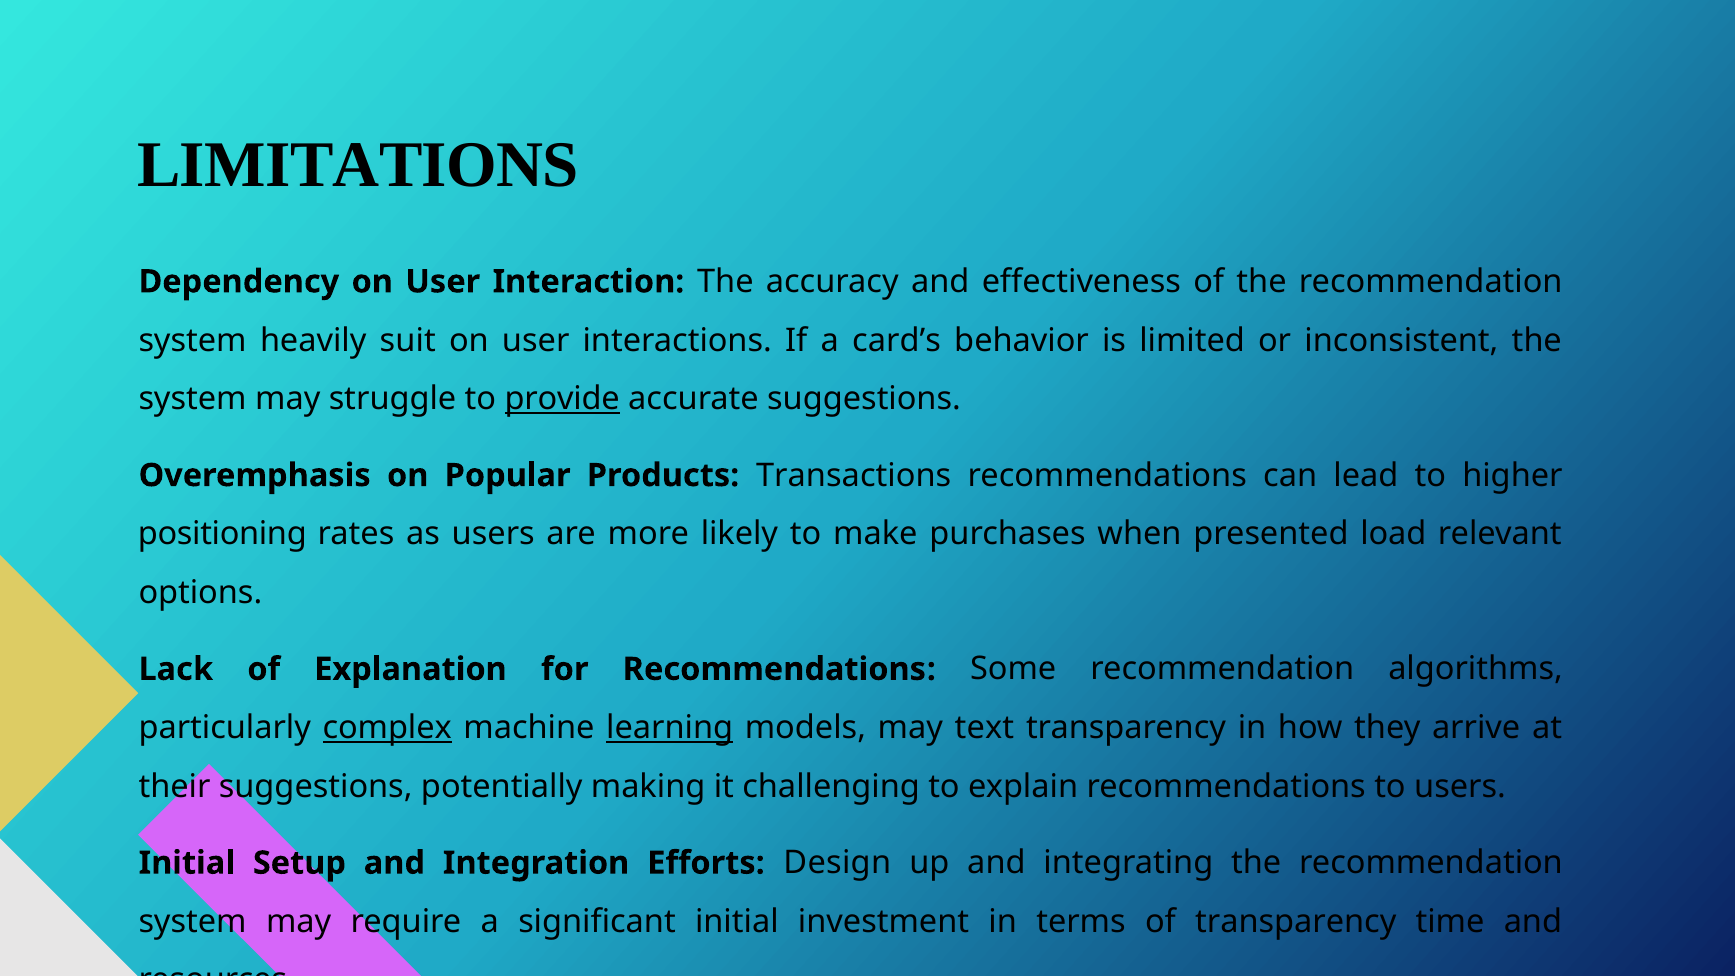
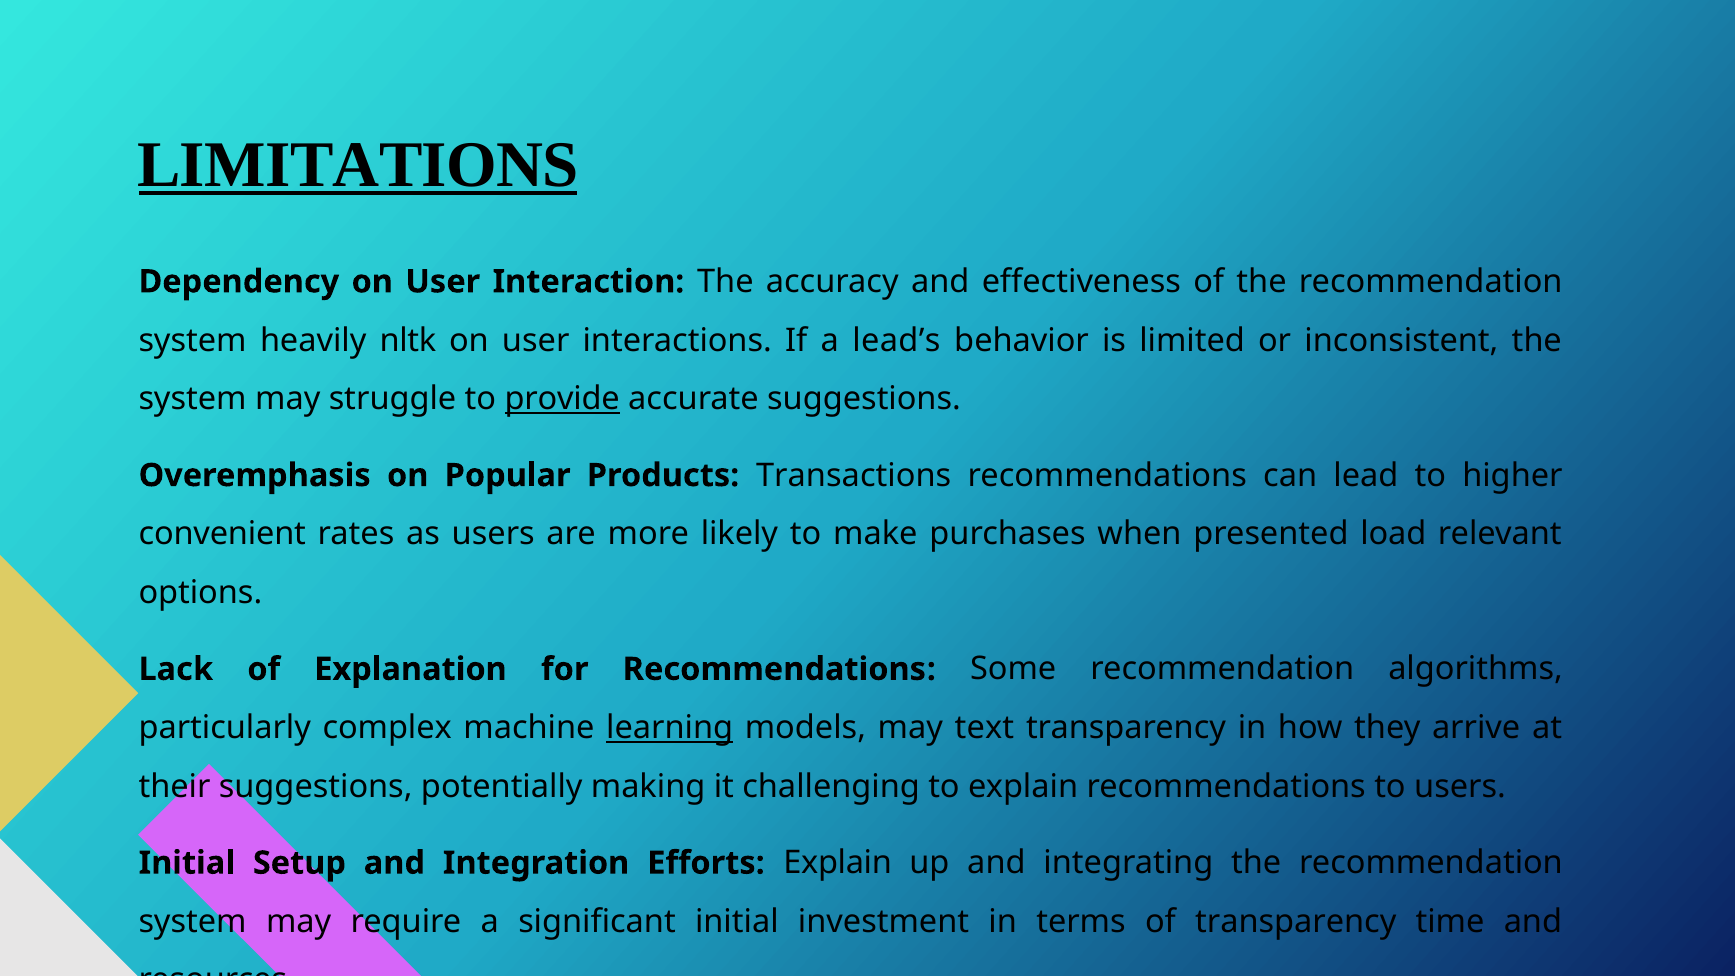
LIMITATIONS underline: none -> present (358, 165)
suit: suit -> nltk (408, 340)
card’s: card’s -> lead’s (896, 340)
positioning: positioning -> convenient (222, 534)
complex underline: present -> none (387, 728)
Efforts Design: Design -> Explain (838, 863)
